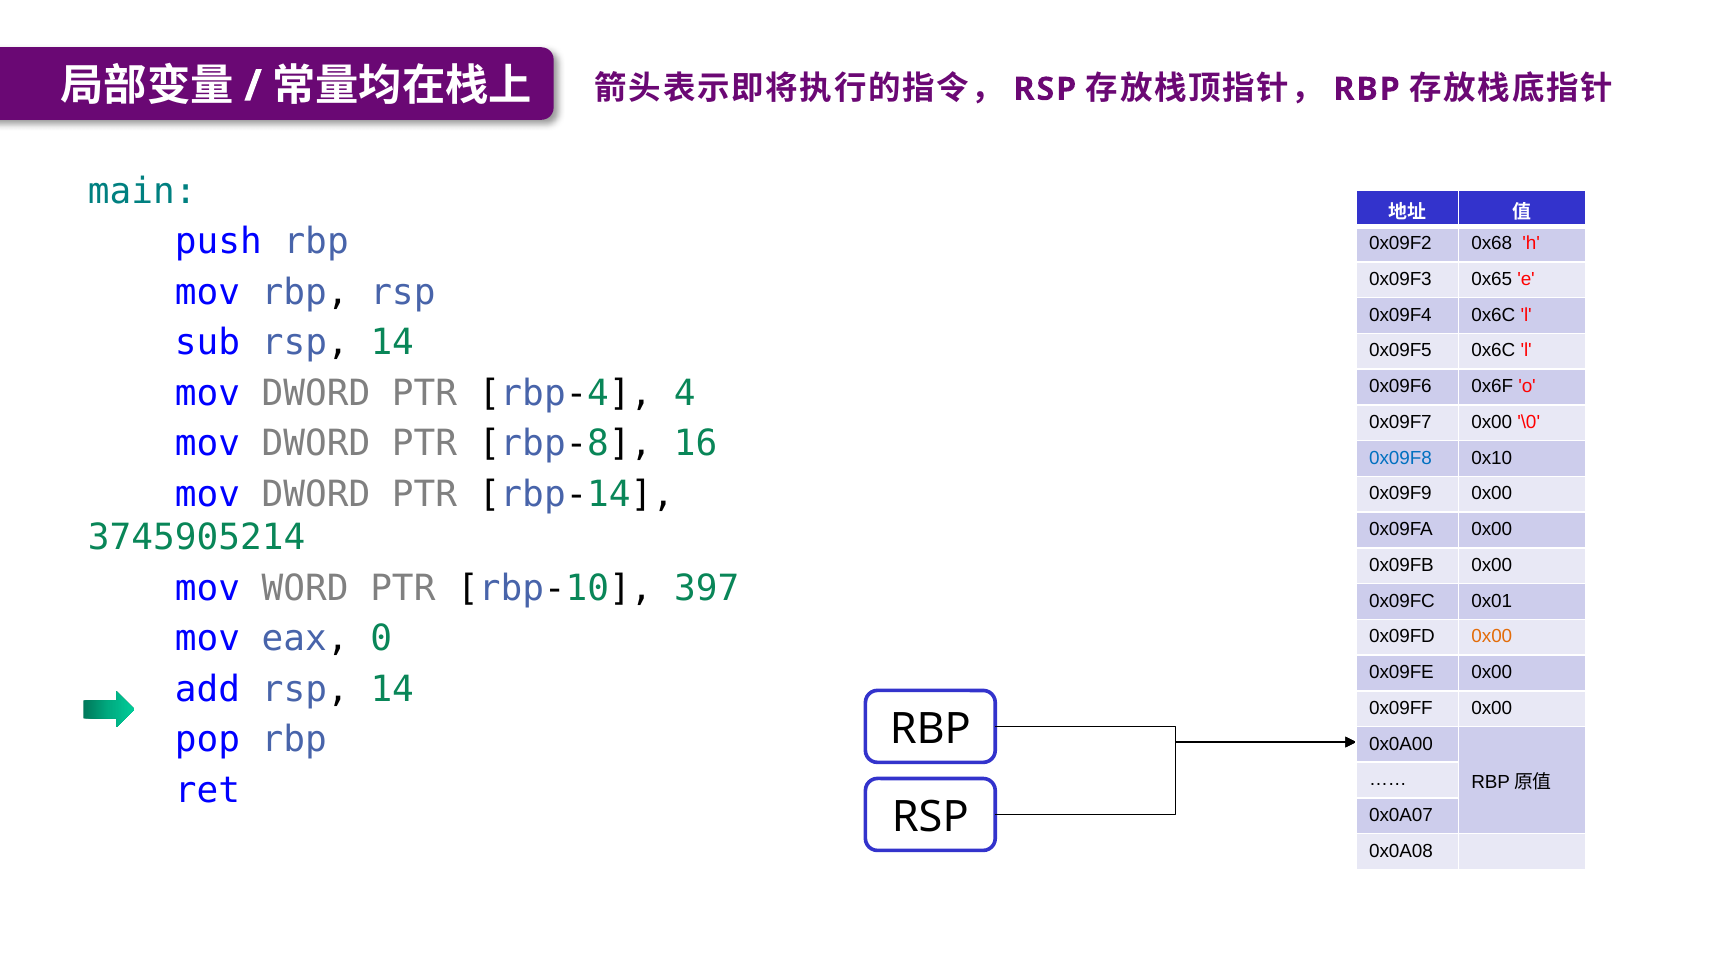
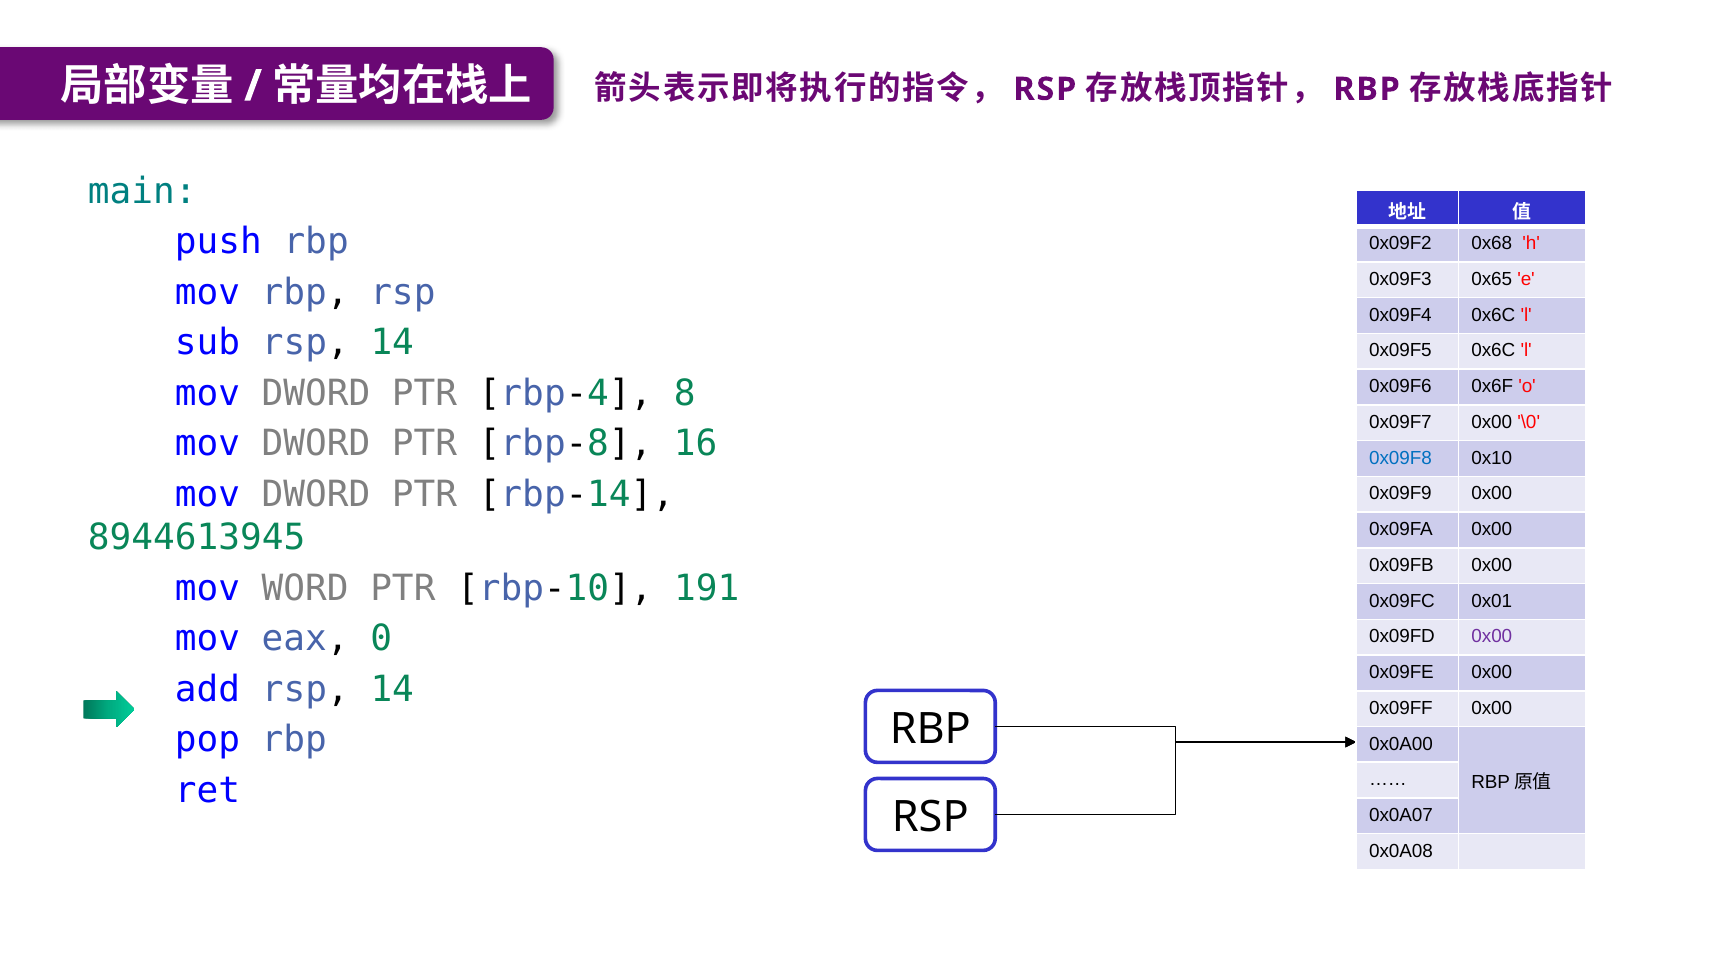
4: 4 -> 8 (685, 393)
3745905214: 3745905214 -> 8944613945 (197, 537)
397: 397 -> 191 (707, 588)
0x00 colour: orange -> purple (1492, 636)
